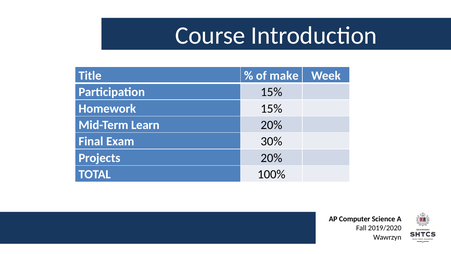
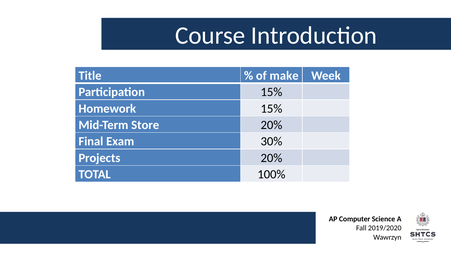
Learn: Learn -> Store (145, 125)
